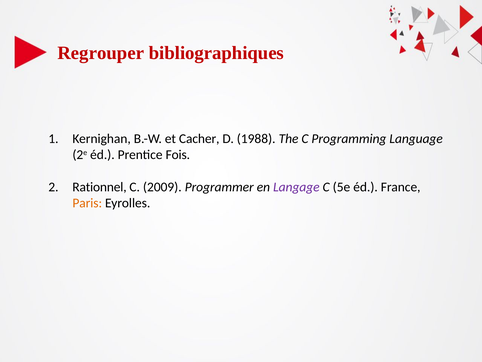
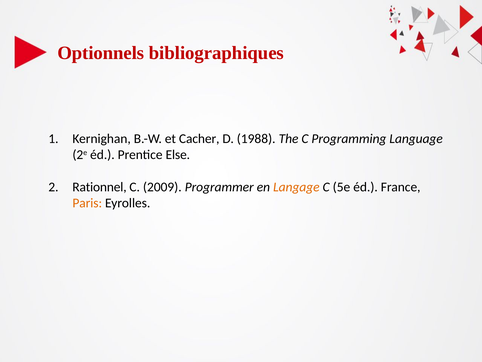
Regrouper: Regrouper -> Optionnels (101, 53)
Fois: Fois -> Else (178, 155)
Langage colour: purple -> orange (296, 187)
